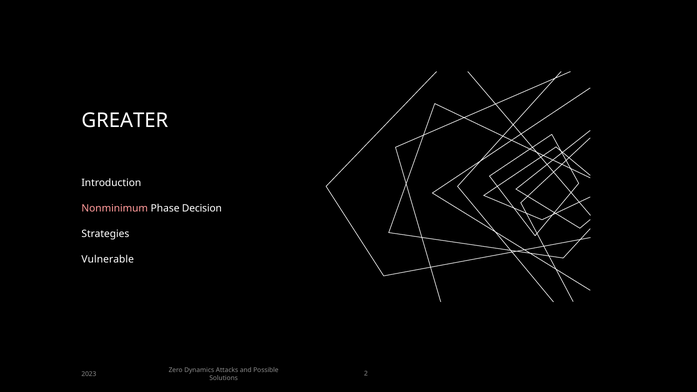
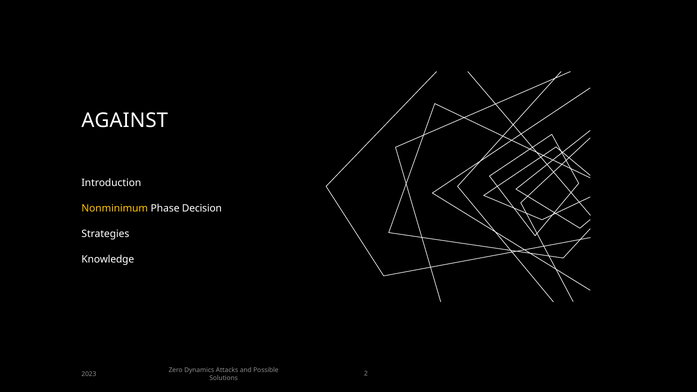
GREATER: GREATER -> AGAINST (125, 120)
Nonminimum colour: pink -> yellow (115, 208)
Vulnerable: Vulnerable -> Knowledge (108, 259)
